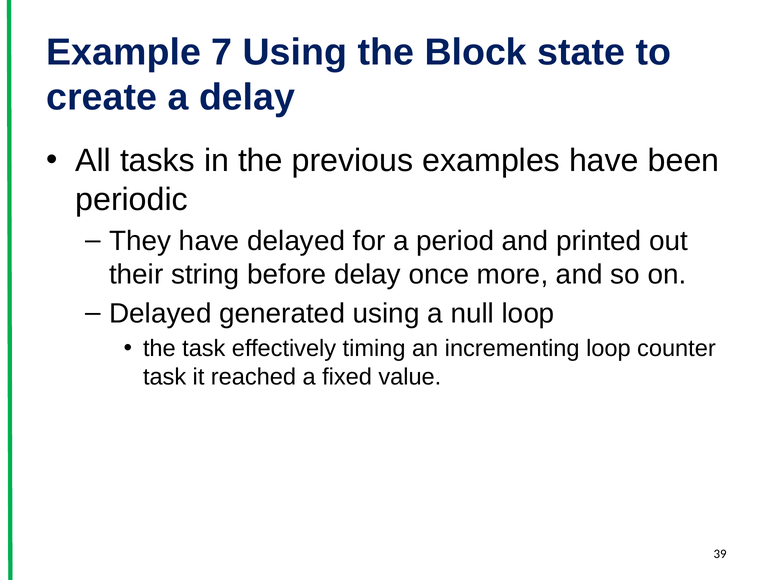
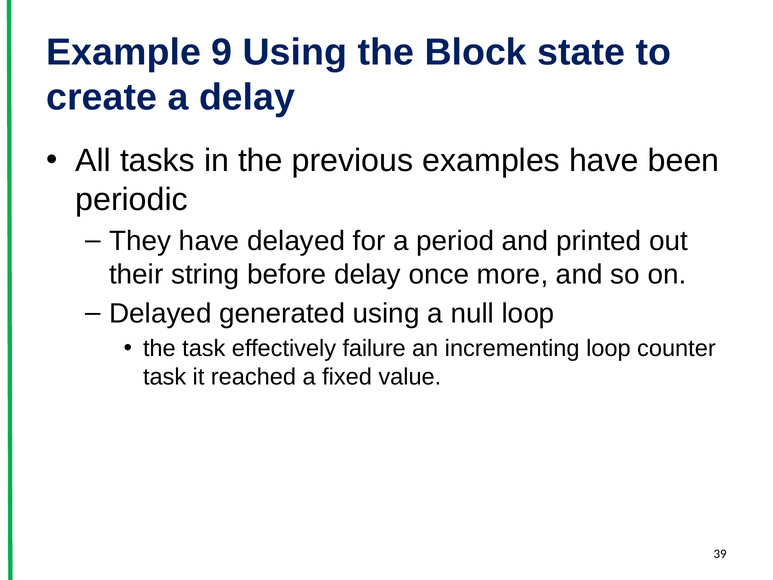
7: 7 -> 9 (222, 52)
timing: timing -> failure (374, 349)
